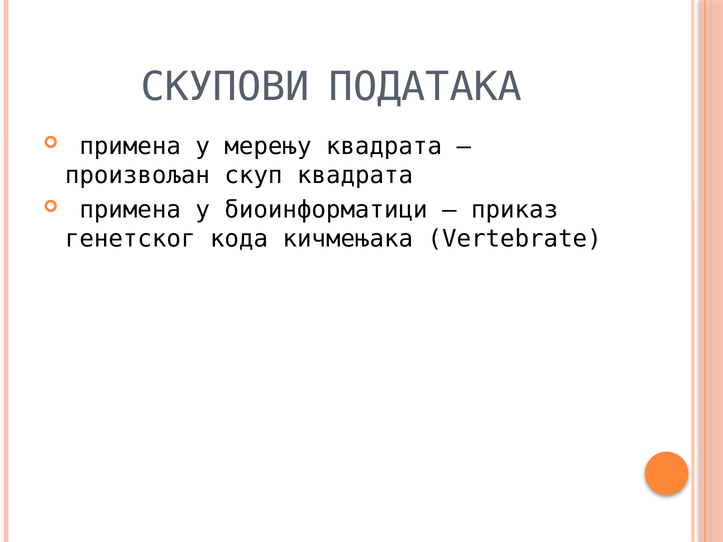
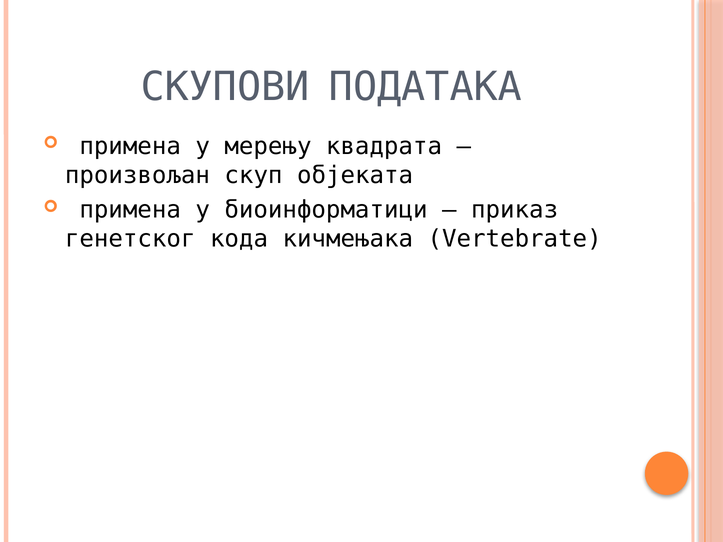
скуп квадрата: квадрата -> објеката (355, 175)
